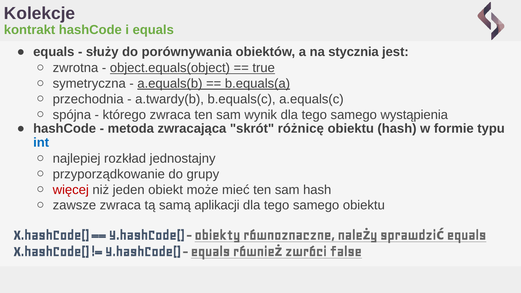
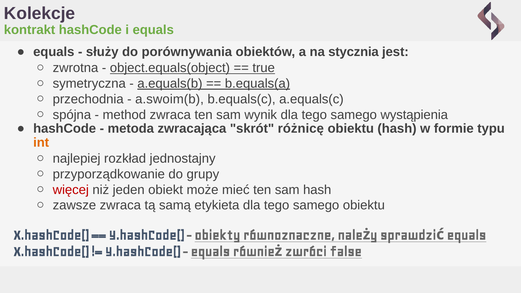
a.twardy(b: a.twardy(b -> a.swoim(b (169, 99)
którego: którego -> method (124, 115)
int colour: blue -> orange (41, 143)
aplikacji: aplikacji -> etykieta (217, 205)
